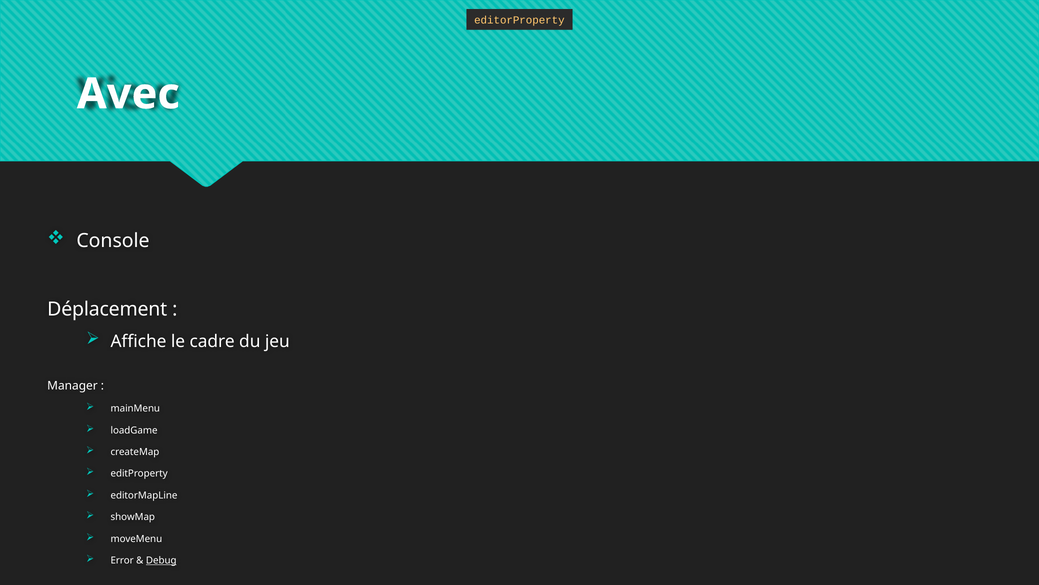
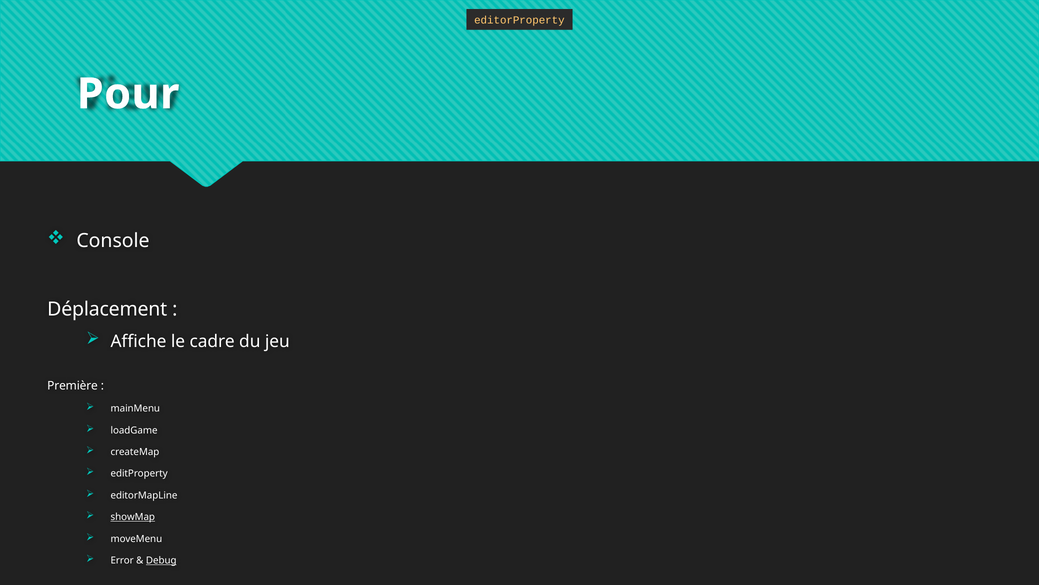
Avec: Avec -> Pour (128, 94)
Manager: Manager -> Première (73, 385)
showMap underline: none -> present (133, 517)
